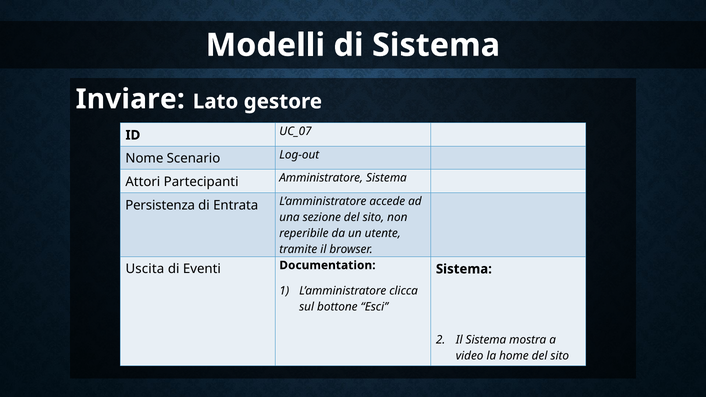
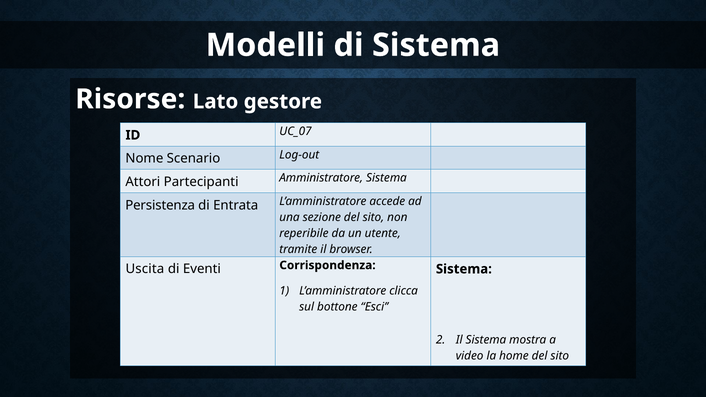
Inviare: Inviare -> Risorse (130, 99)
Documentation: Documentation -> Corrispondenza (327, 265)
